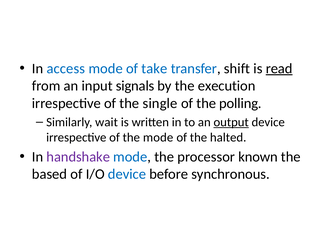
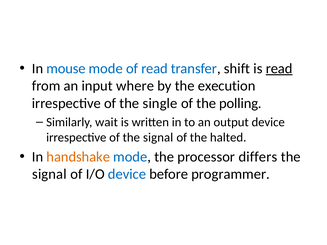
access: access -> mouse (66, 69)
of take: take -> read (155, 69)
signals: signals -> where (135, 86)
output underline: present -> none (231, 122)
of the mode: mode -> signal (158, 138)
handshake colour: purple -> orange (78, 157)
known: known -> differs (258, 157)
based: based -> signal (49, 174)
synchronous: synchronous -> programmer (231, 174)
